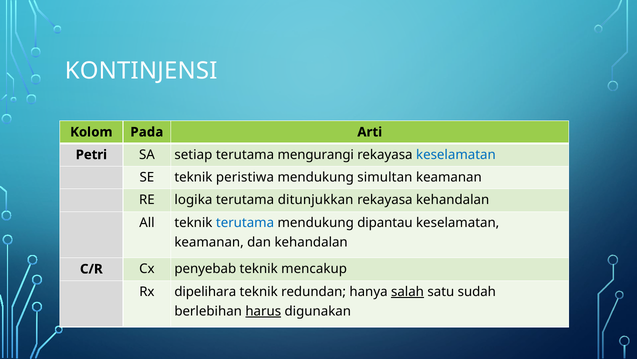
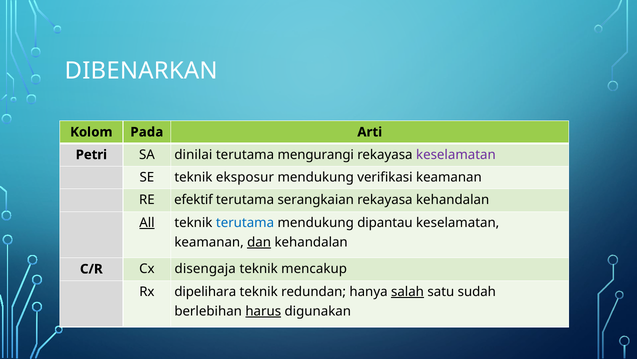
KONTINJENSI: KONTINJENSI -> DIBENARKAN (141, 71)
setiap: setiap -> dinilai (193, 154)
keselamatan colour: blue -> purple (456, 154)
peristiwa: peristiwa -> eksposur (245, 177)
simultan: simultan -> verifikasi (385, 177)
logika: logika -> efektif (193, 200)
ditunjukkan: ditunjukkan -> serangkaian (316, 200)
All underline: none -> present (147, 222)
dan underline: none -> present (259, 242)
penyebab: penyebab -> disengaja (205, 269)
